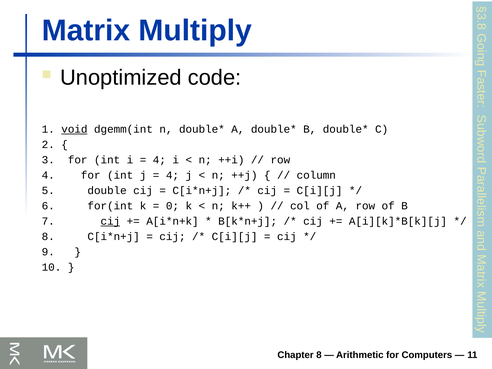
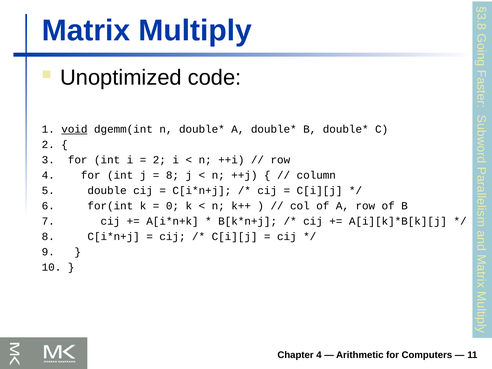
4: 4 -> 2 (159, 160)
4: 4 -> 8 (172, 175)
cij underline: present -> none (110, 221)
Chapter 8: 8 -> 4 (319, 355)
